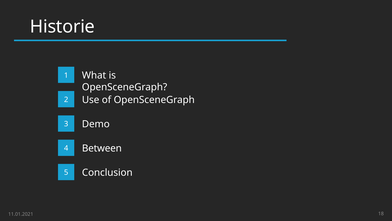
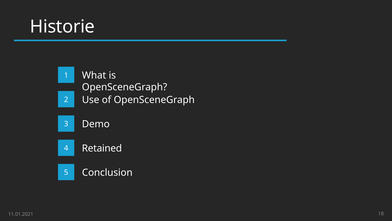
Between: Between -> Retained (102, 148)
